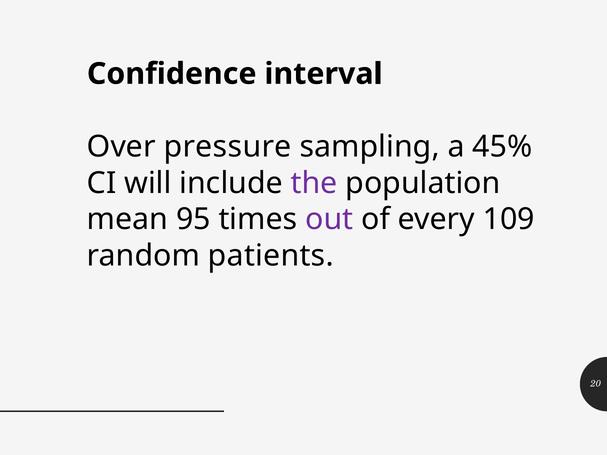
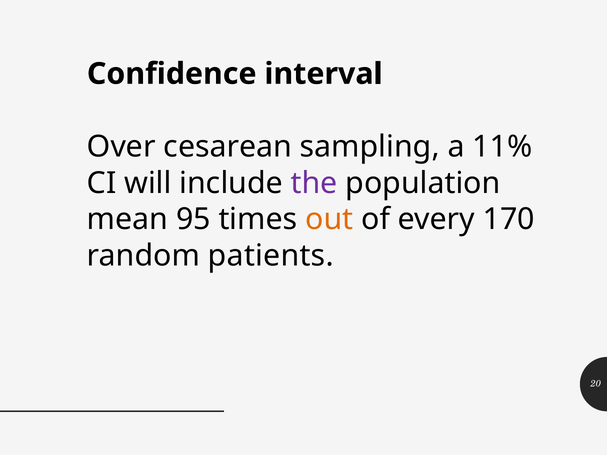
pressure: pressure -> cesarean (228, 147)
45%: 45% -> 11% (502, 147)
out colour: purple -> orange (329, 220)
109: 109 -> 170 (509, 220)
